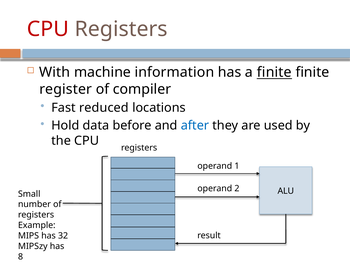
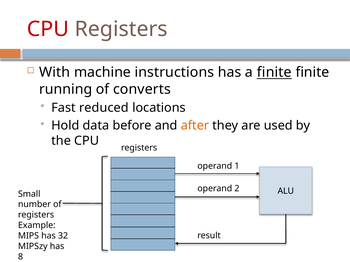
information: information -> instructions (174, 72)
register: register -> running (66, 89)
compiler: compiler -> converts (142, 89)
after colour: blue -> orange (195, 126)
